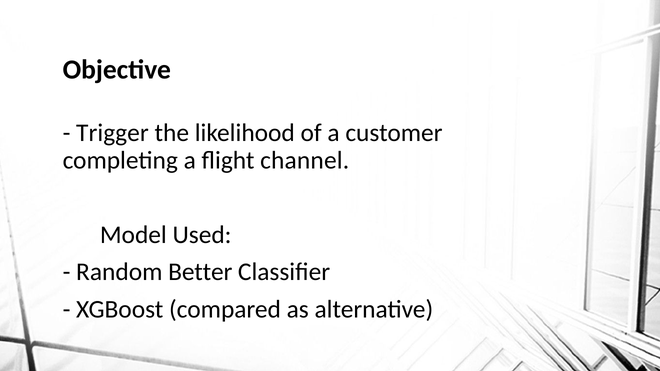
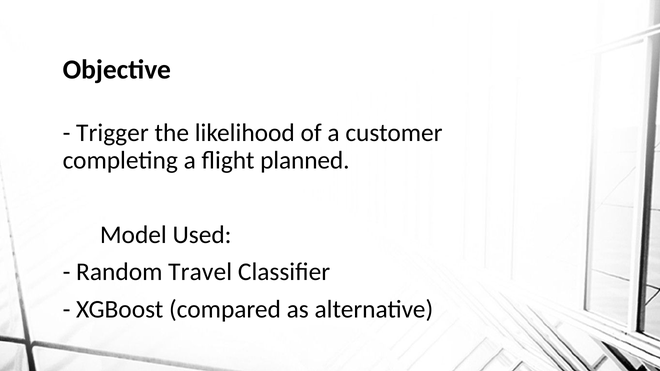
channel: channel -> planned (305, 161)
Better: Better -> Travel (200, 272)
